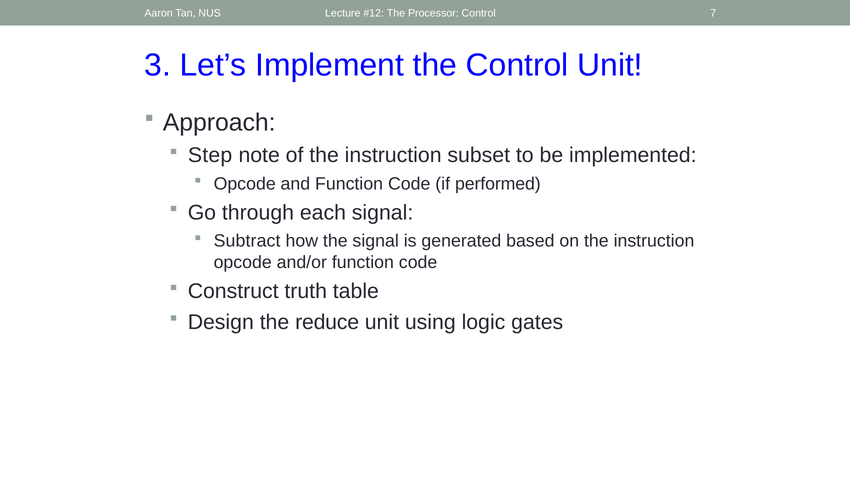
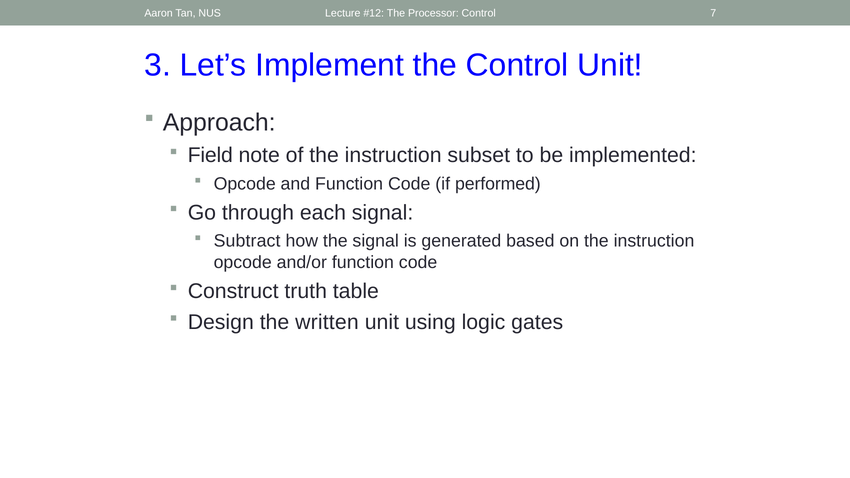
Step: Step -> Field (210, 155)
reduce: reduce -> written (327, 322)
